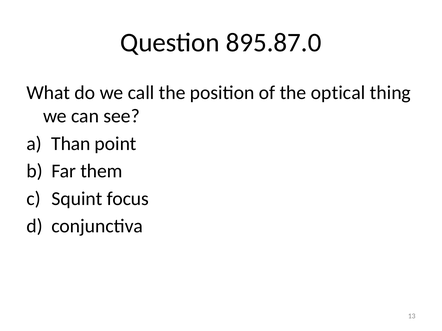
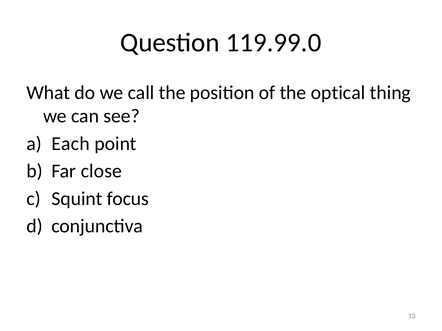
895.87.0: 895.87.0 -> 119.99.0 (274, 43)
Than: Than -> Each (71, 144)
them: them -> close (101, 171)
